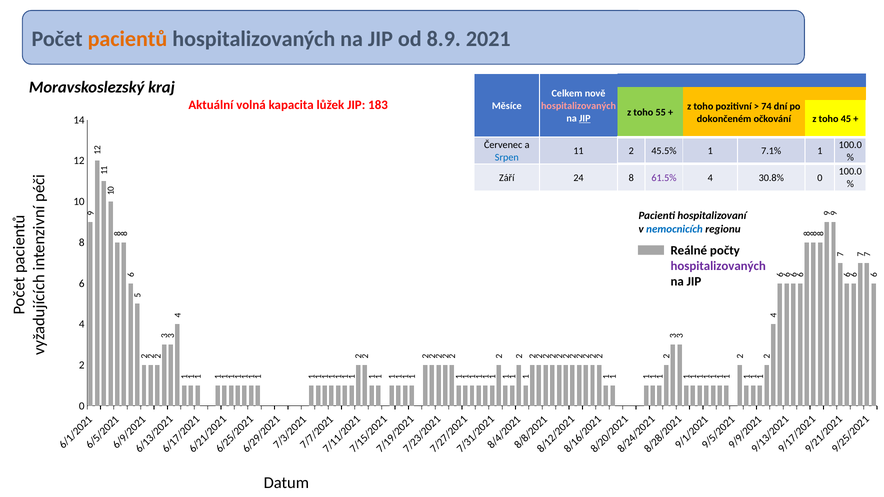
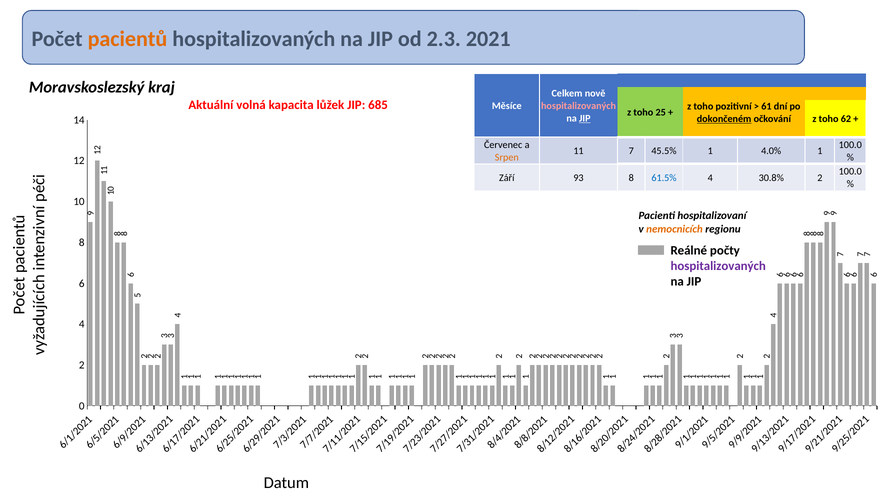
8.9: 8.9 -> 2.3 (444, 39)
183: 183 -> 685 (378, 105)
74: 74 -> 61 (766, 106)
55: 55 -> 25 (661, 113)
dokončeném underline: none -> present (724, 119)
45: 45 -> 62 (846, 119)
11 2: 2 -> 7 (631, 151)
7.1%: 7.1% -> 4.0% (771, 151)
Srpen colour: blue -> orange (507, 157)
24: 24 -> 93 (579, 178)
61.5% colour: purple -> blue (664, 178)
30.8% 0: 0 -> 2 (820, 178)
nemocnicích colour: blue -> orange (675, 229)
